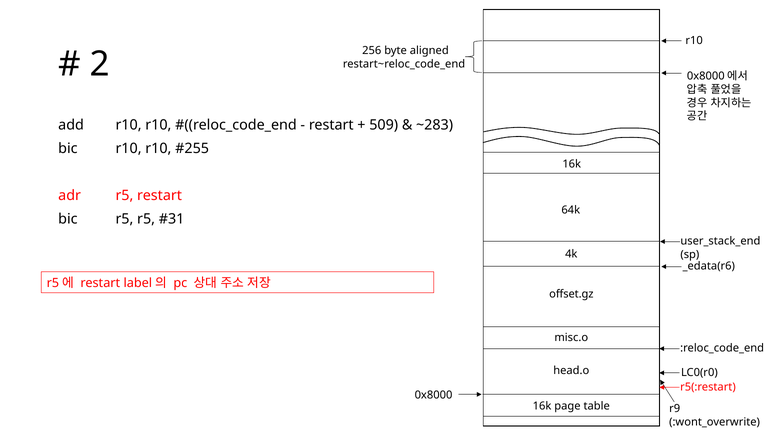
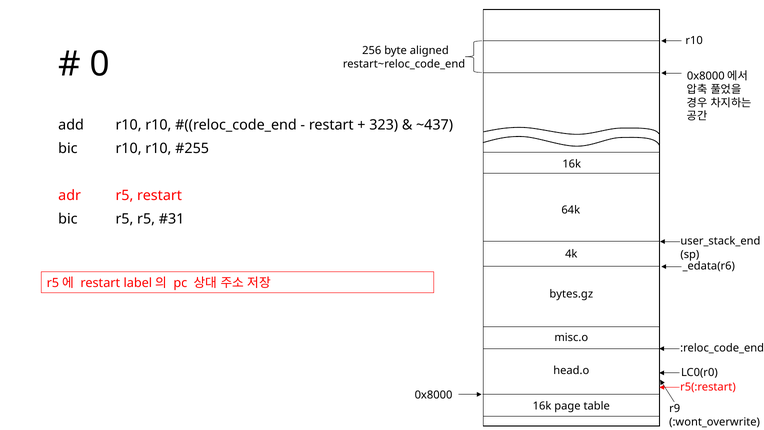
2: 2 -> 0 (100, 64)
509: 509 -> 323 (384, 125)
~283: ~283 -> ~437 (435, 125)
offset.gz: offset.gz -> bytes.gz (571, 294)
